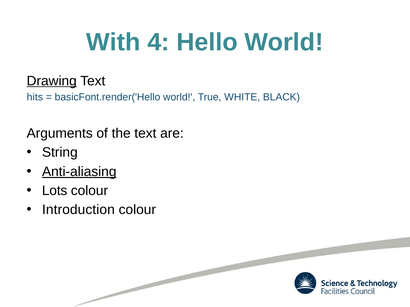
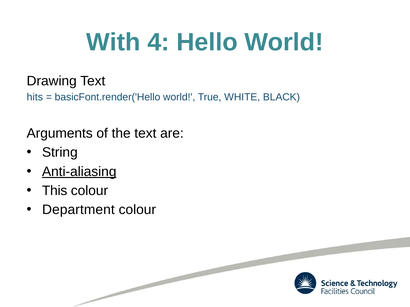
Drawing underline: present -> none (52, 81)
Lots: Lots -> This (55, 191)
Introduction: Introduction -> Department (78, 210)
